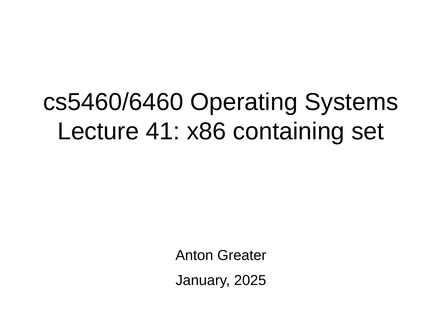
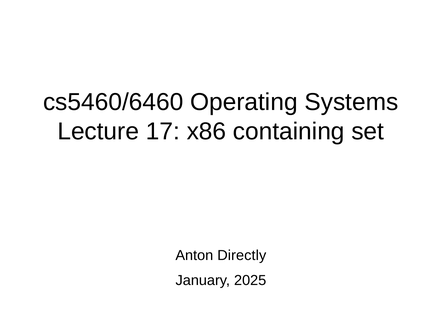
41: 41 -> 17 (163, 132)
Greater: Greater -> Directly (242, 256)
